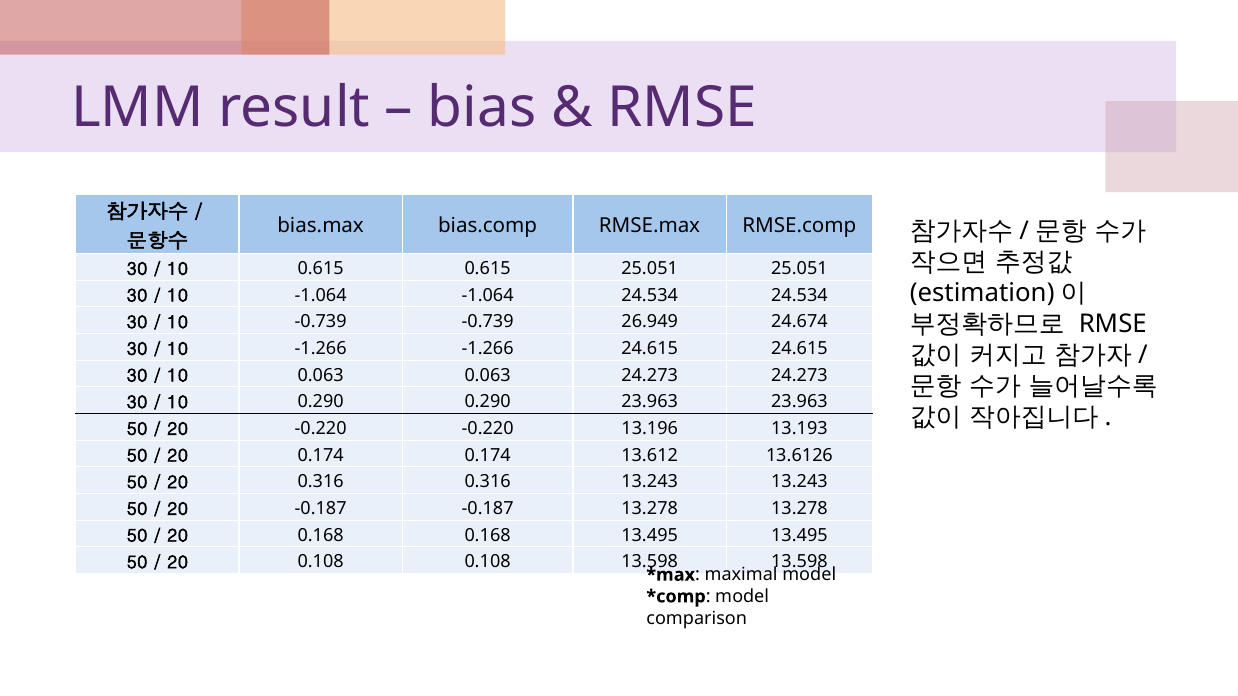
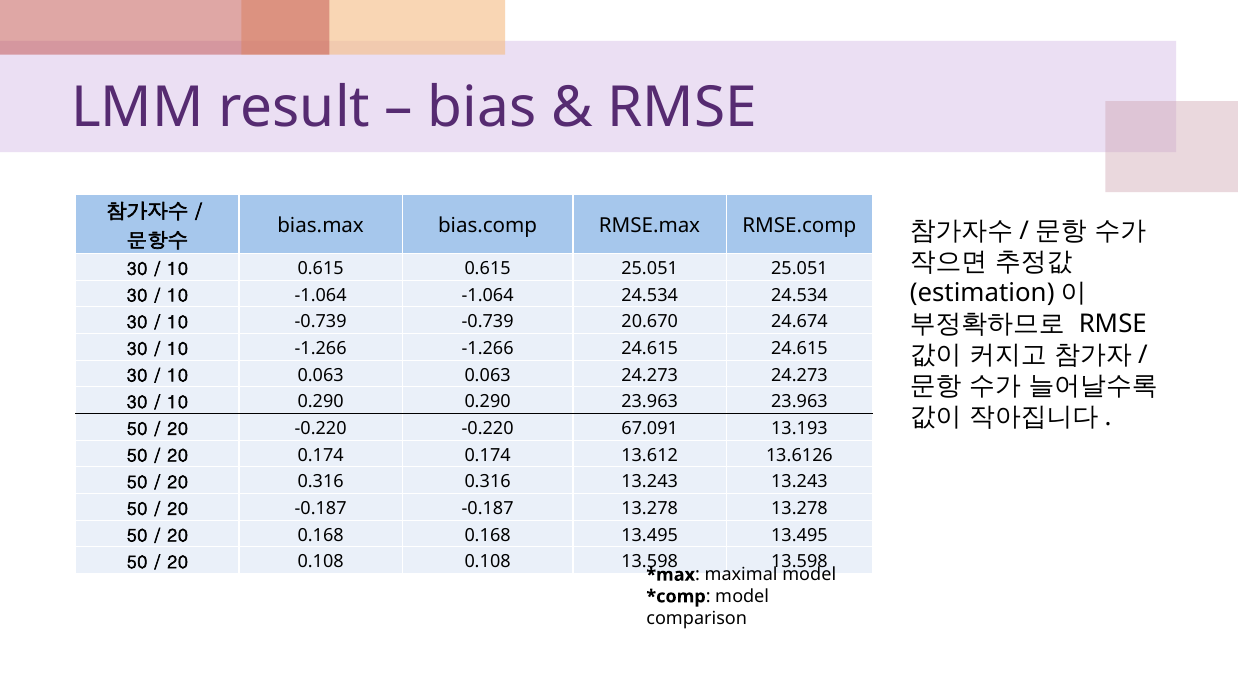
26.949: 26.949 -> 20.670 (650, 322)
13.196: 13.196 -> 67.091 (650, 429)
